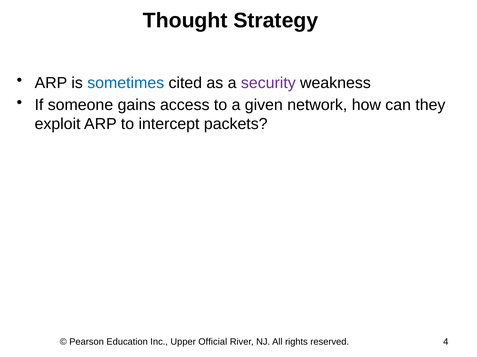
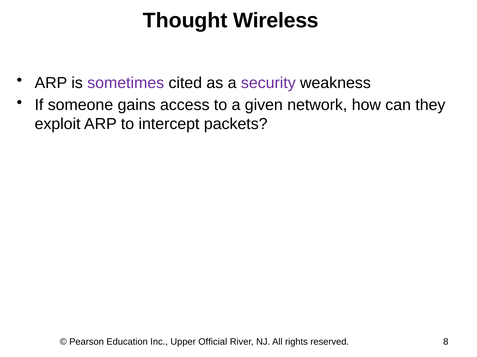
Strategy: Strategy -> Wireless (276, 21)
sometimes colour: blue -> purple (126, 83)
4: 4 -> 8 (446, 343)
